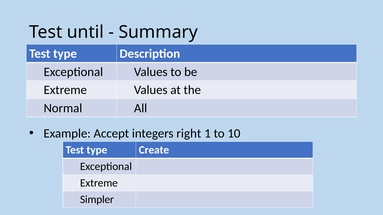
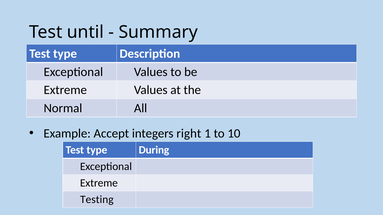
Create: Create -> During (154, 150)
Simpler: Simpler -> Testing (97, 200)
